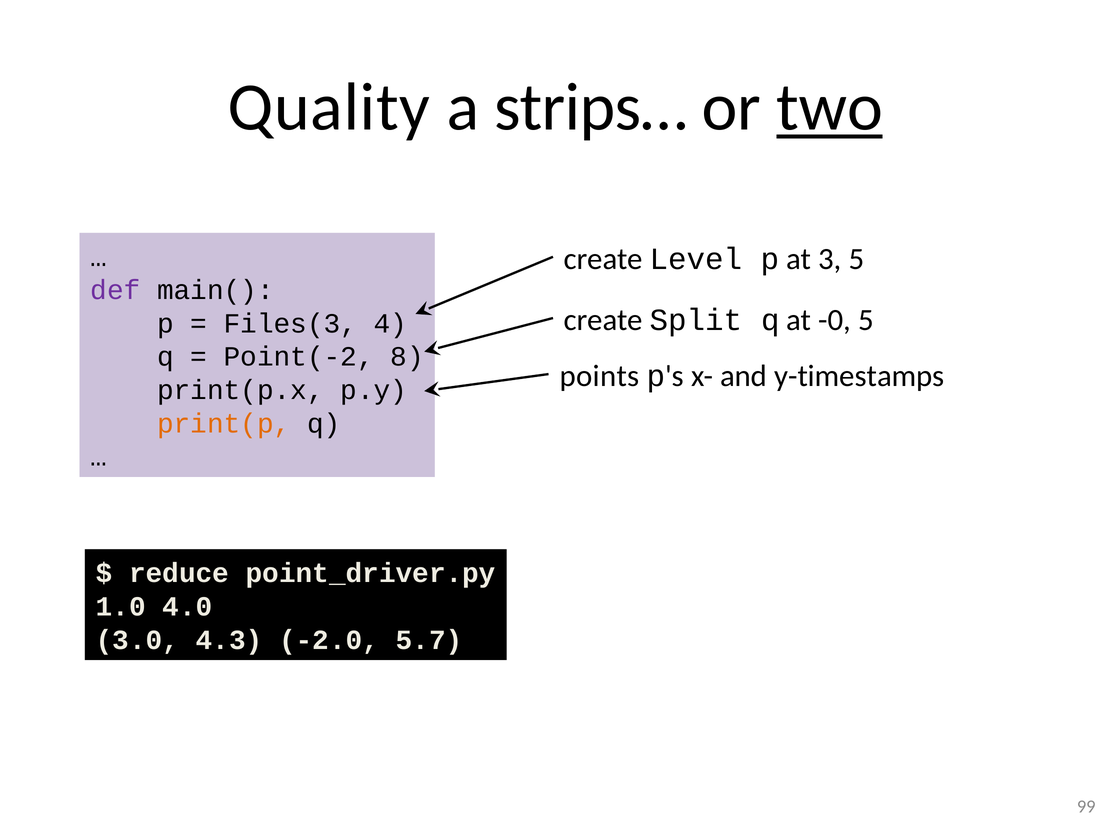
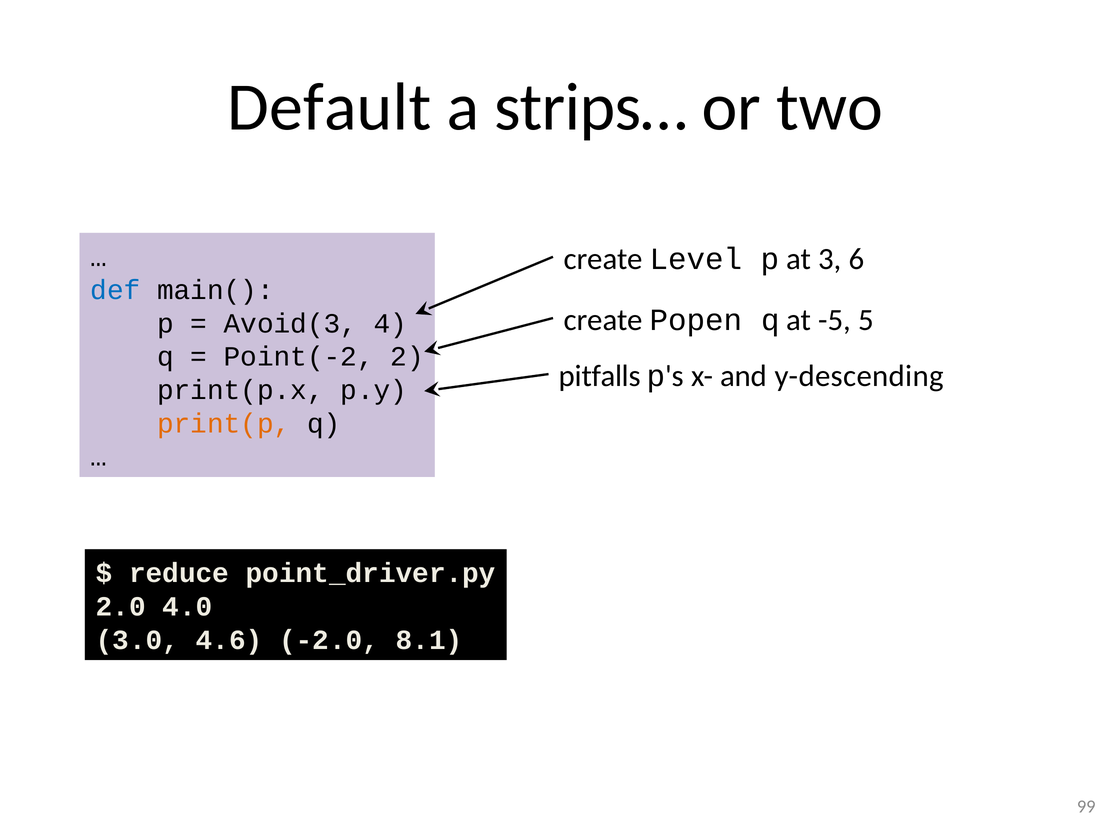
Quality: Quality -> Default (329, 108)
two underline: present -> none (830, 108)
3 5: 5 -> 6 (856, 259)
def colour: purple -> blue (115, 290)
Split: Split -> Popen (696, 320)
-0: -0 -> -5 (835, 320)
Files(3: Files(3 -> Avoid(3 (290, 324)
8: 8 -> 2 (407, 357)
points: points -> pitfalls (600, 376)
y-timestamps: y-timestamps -> y-descending (859, 376)
1.0: 1.0 -> 2.0 (121, 607)
4.3: 4.3 -> 4.6 (229, 640)
5.7: 5.7 -> 8.1 (429, 640)
